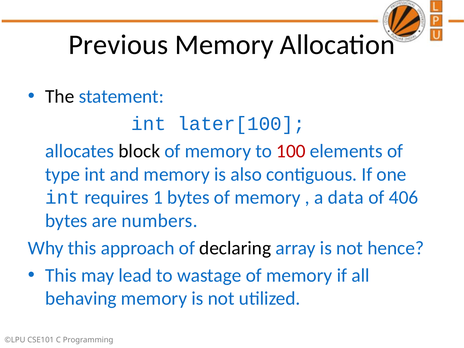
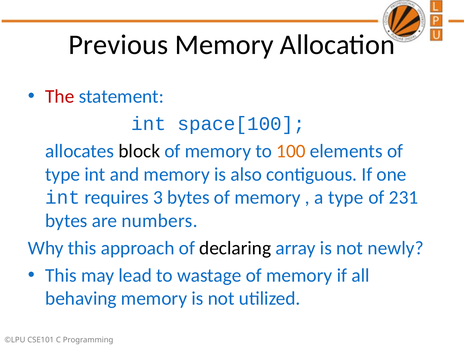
The colour: black -> red (60, 96)
later[100: later[100 -> space[100 (241, 124)
100 colour: red -> orange (291, 151)
1: 1 -> 3 (158, 198)
a data: data -> type (346, 198)
406: 406 -> 231 (404, 198)
hence: hence -> newly (396, 248)
